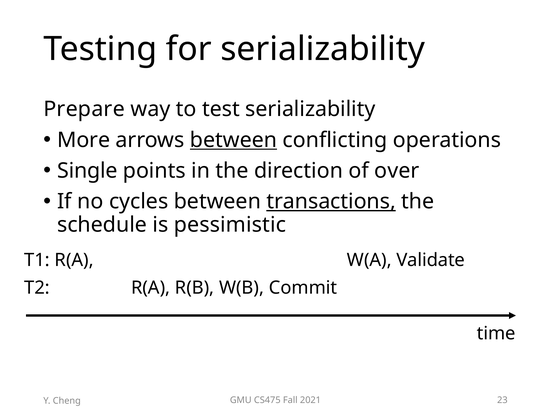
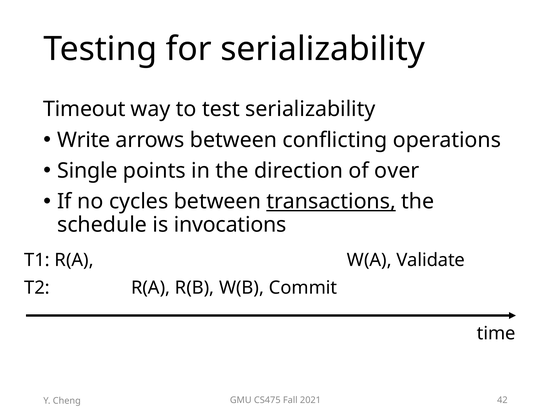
Prepare: Prepare -> Timeout (84, 109)
More: More -> Write (84, 140)
between underline: present -> none (233, 140)
pessimistic: pessimistic -> invocations (230, 225)
23: 23 -> 42 (502, 400)
